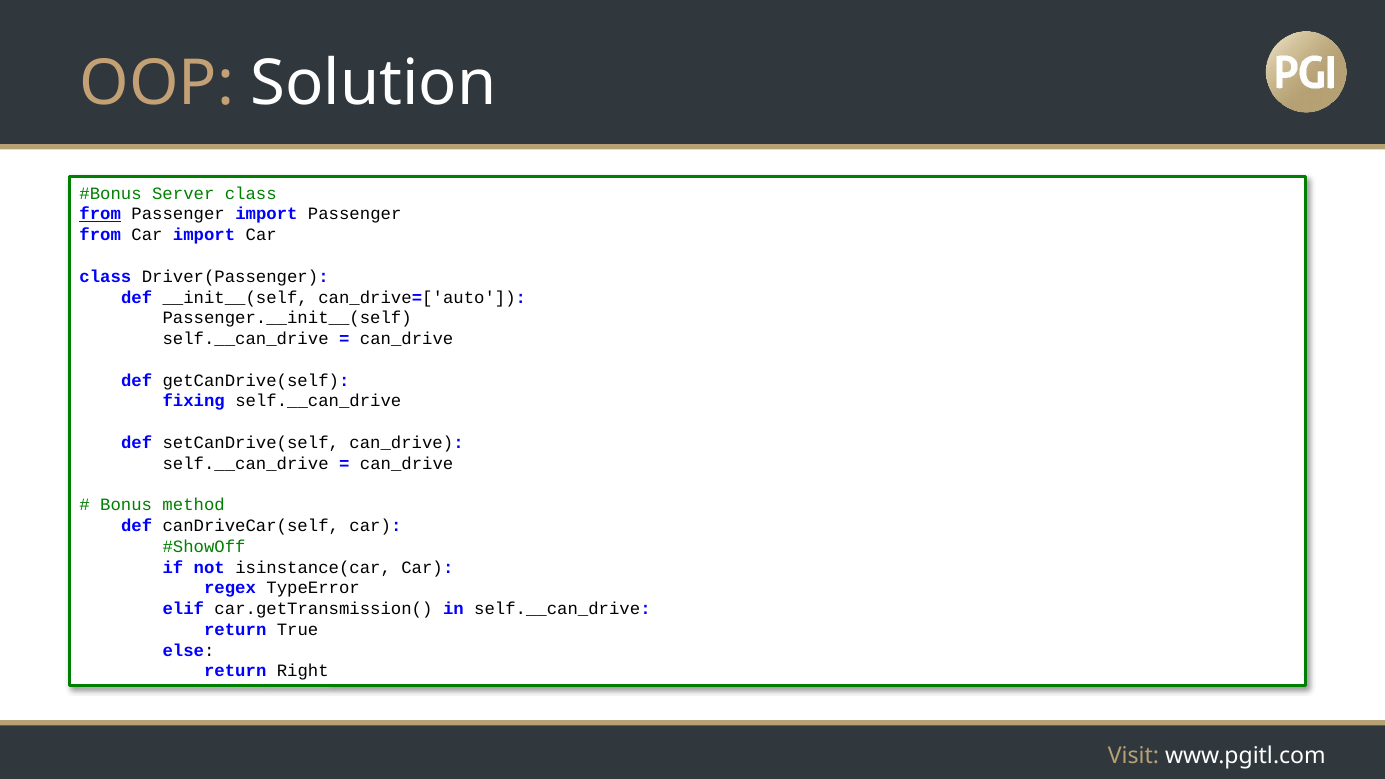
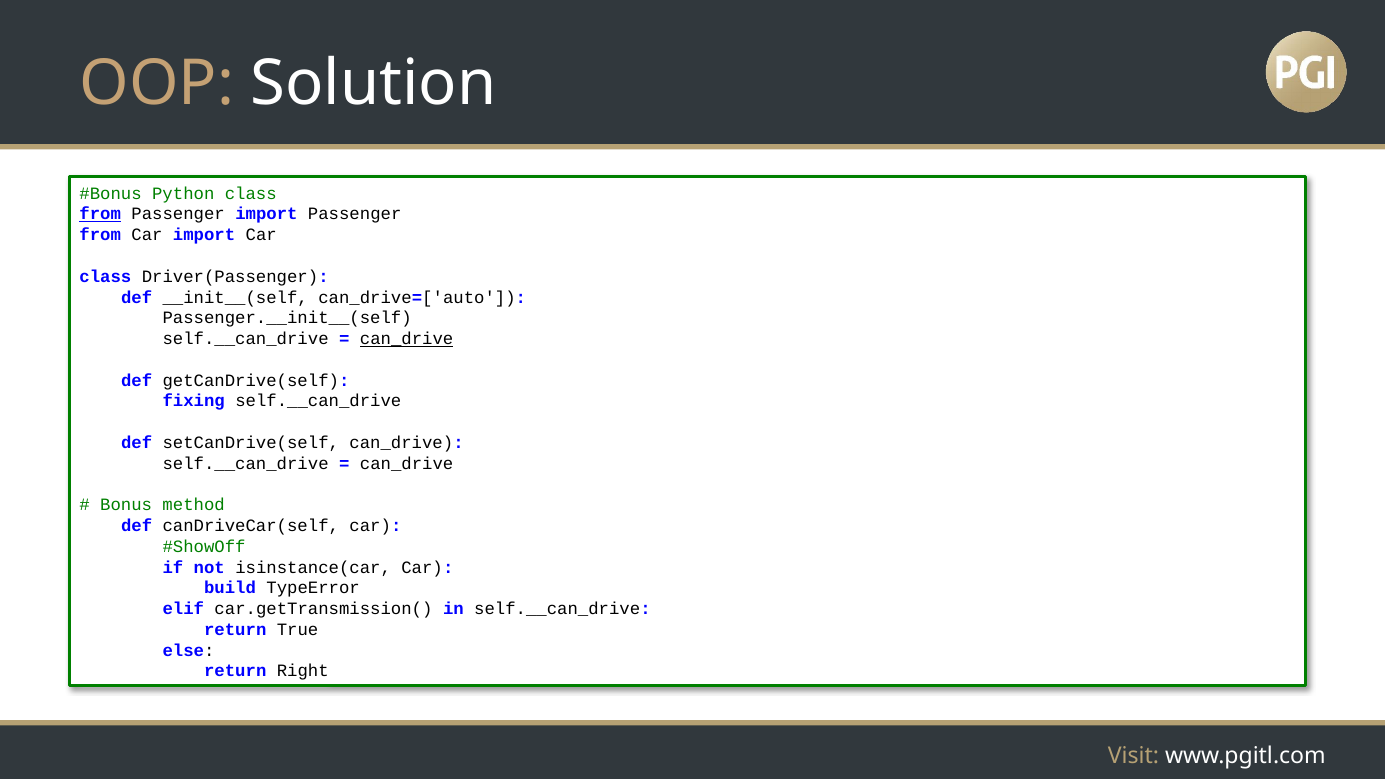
Server: Server -> Python (183, 193)
can_drive underline: none -> present (407, 339)
regex: regex -> build (230, 588)
